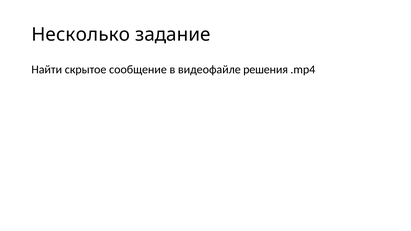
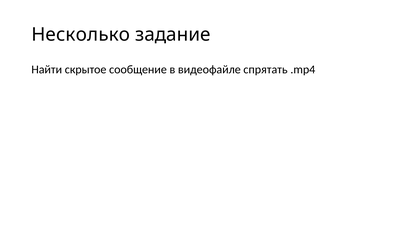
решения: решения -> спрятать (266, 69)
